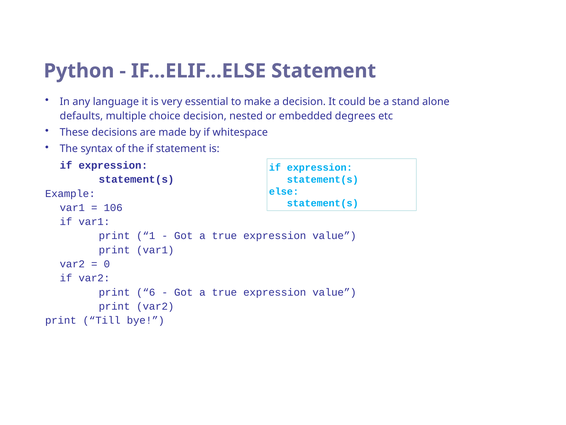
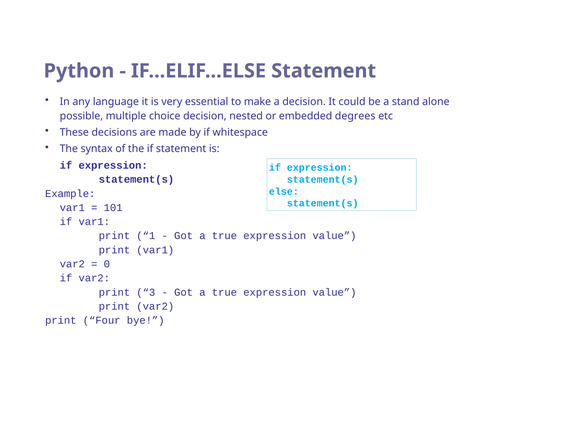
defaults: defaults -> possible (81, 116)
106: 106 -> 101 (113, 207)
6: 6 -> 3 (146, 292)
Till: Till -> Four (102, 320)
